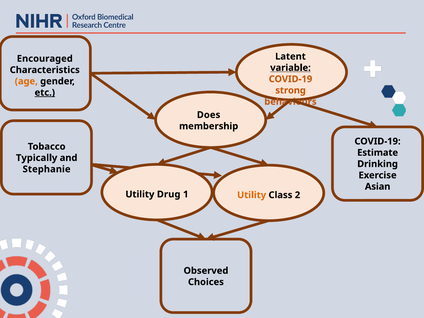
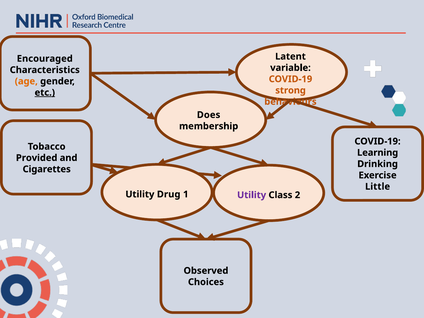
variable underline: present -> none (290, 68)
Estimate: Estimate -> Learning (378, 153)
Typically: Typically -> Provided (37, 158)
Stephanie: Stephanie -> Cigarettes (47, 169)
Asian: Asian -> Little (378, 187)
Utility colour: orange -> purple (252, 195)
